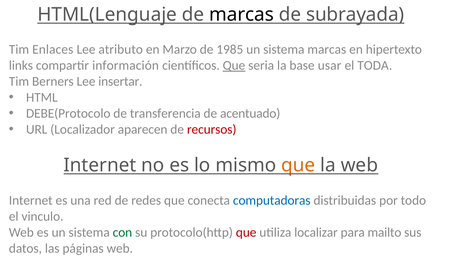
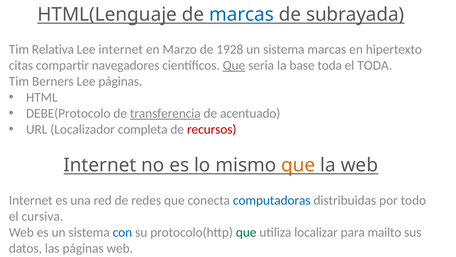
marcas colour: black -> blue (242, 14)
Enlaces: Enlaces -> Relativa (53, 49)
Lee atributo: atributo -> internet (121, 49)
1985: 1985 -> 1928 (230, 49)
links: links -> citas (21, 65)
información: información -> navegadores (126, 65)
base usar: usar -> toda (330, 65)
Lee insertar: insertar -> páginas (120, 81)
transferencia underline: none -> present (165, 113)
aparecen: aparecen -> completa (143, 129)
vinculo: vinculo -> cursiva (42, 216)
con colour: green -> blue (122, 232)
que colour: red -> green (246, 232)
